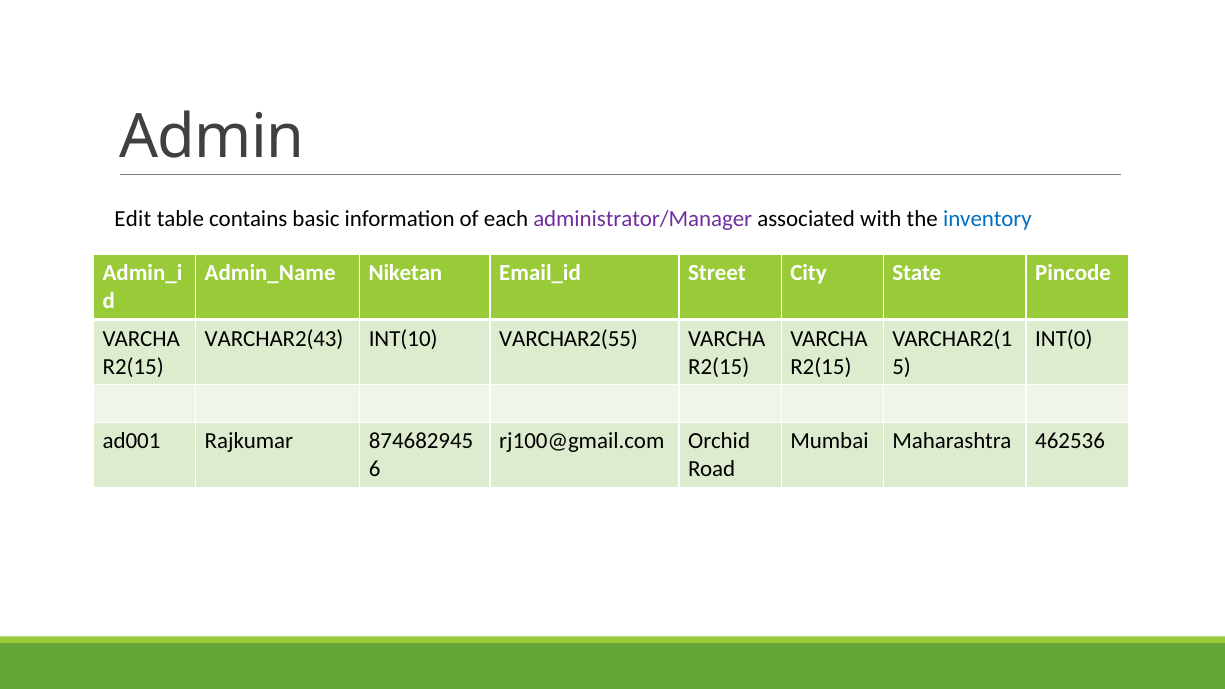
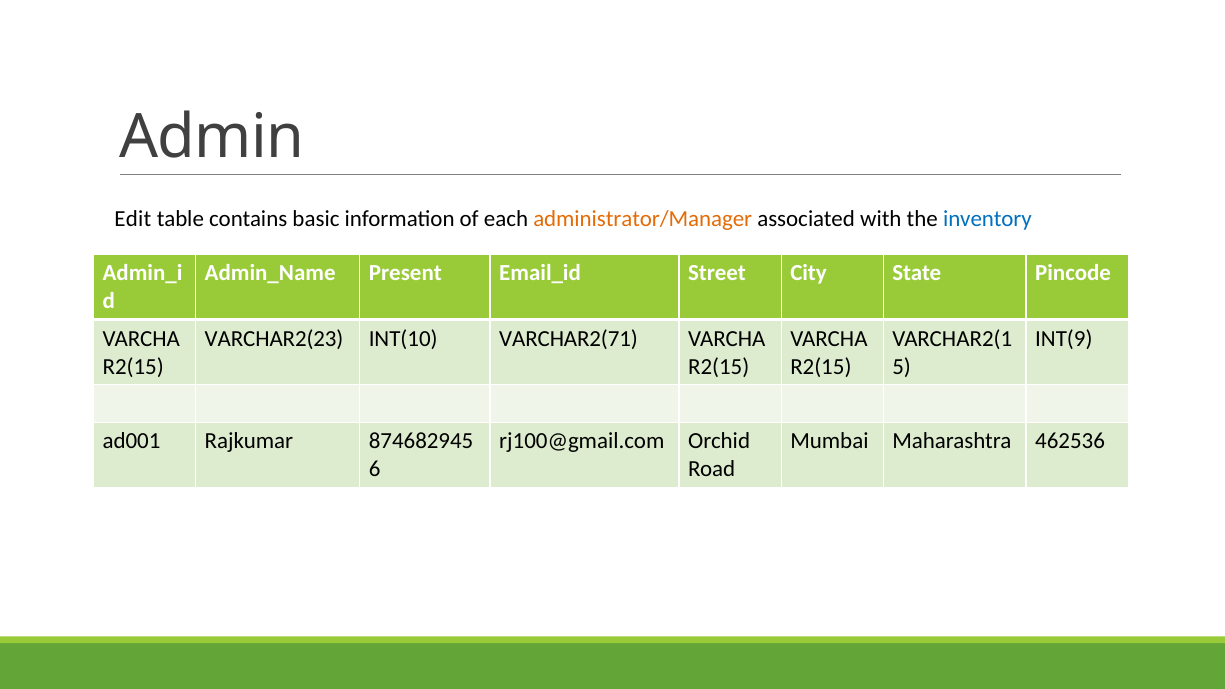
administrator/Manager colour: purple -> orange (643, 219)
Niketan: Niketan -> Present (405, 273)
VARCHAR2(43: VARCHAR2(43 -> VARCHAR2(23 (274, 339)
VARCHAR2(55: VARCHAR2(55 -> VARCHAR2(71 (569, 339)
INT(0: INT(0 -> INT(9 (1064, 339)
